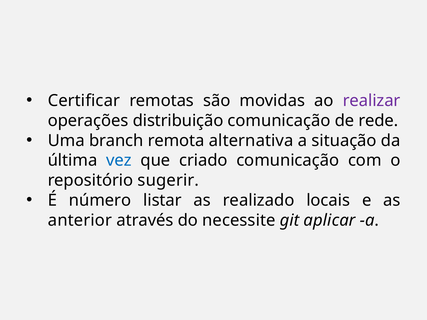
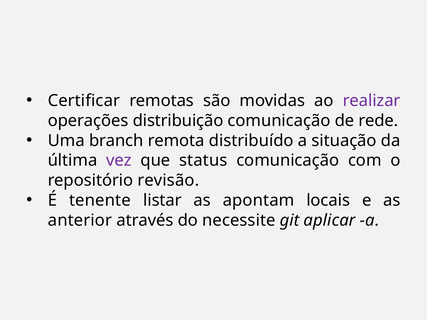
alternativa: alternativa -> distribuído (251, 141)
vez colour: blue -> purple (119, 161)
criado: criado -> status (203, 161)
sugerir: sugerir -> revisão (168, 181)
número: número -> tenente (100, 200)
realizado: realizado -> apontam (259, 200)
